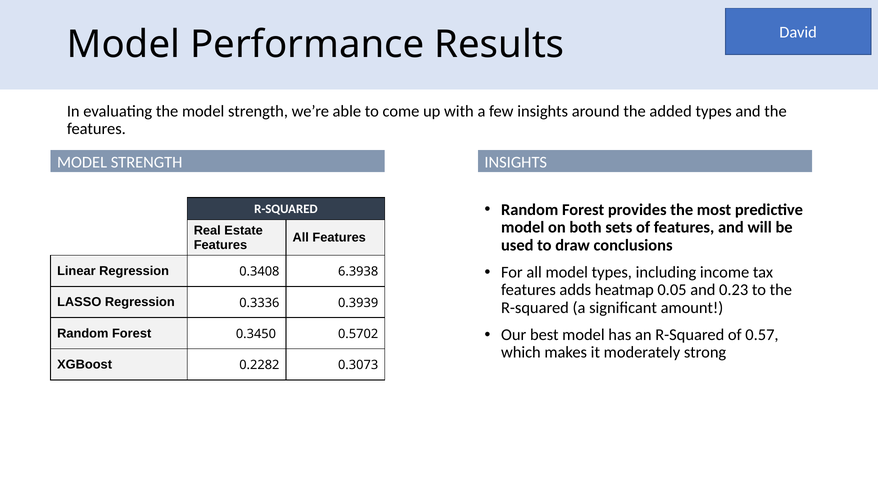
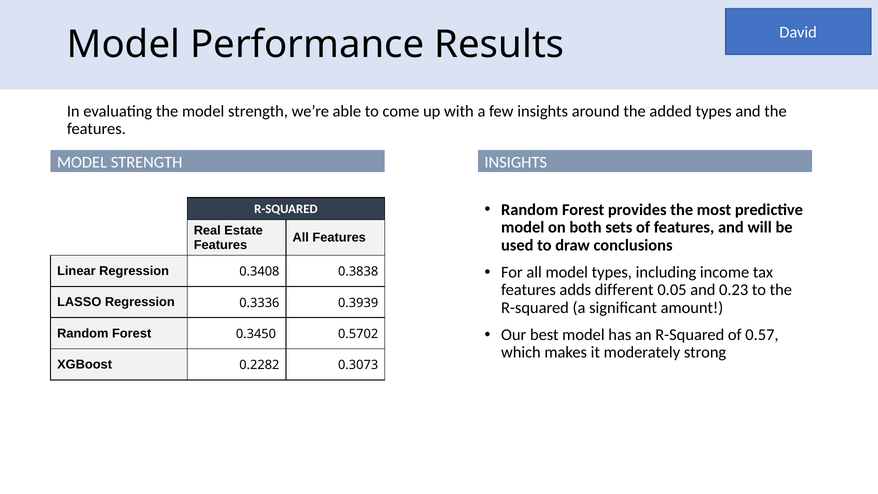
6.3938: 6.3938 -> 0.3838 (358, 271)
heatmap: heatmap -> different (624, 290)
